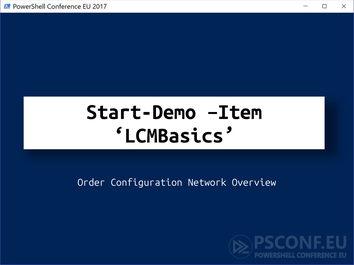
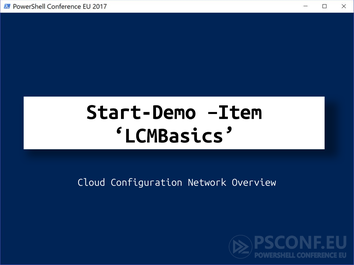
Order: Order -> Cloud (91, 183)
